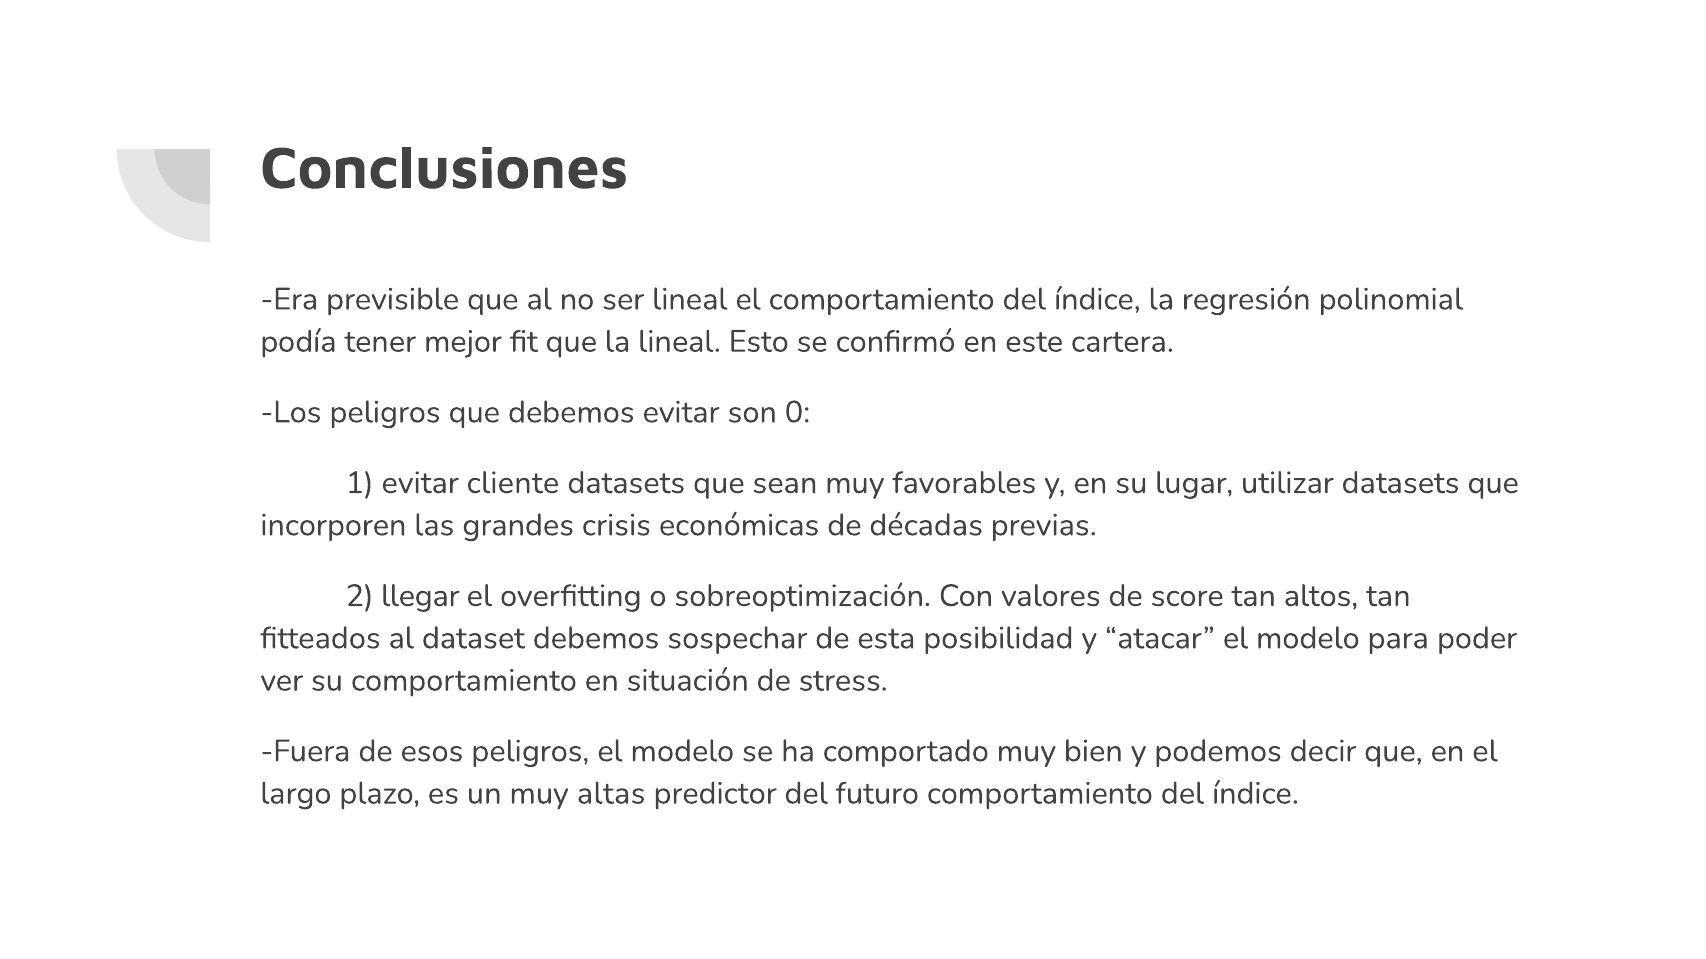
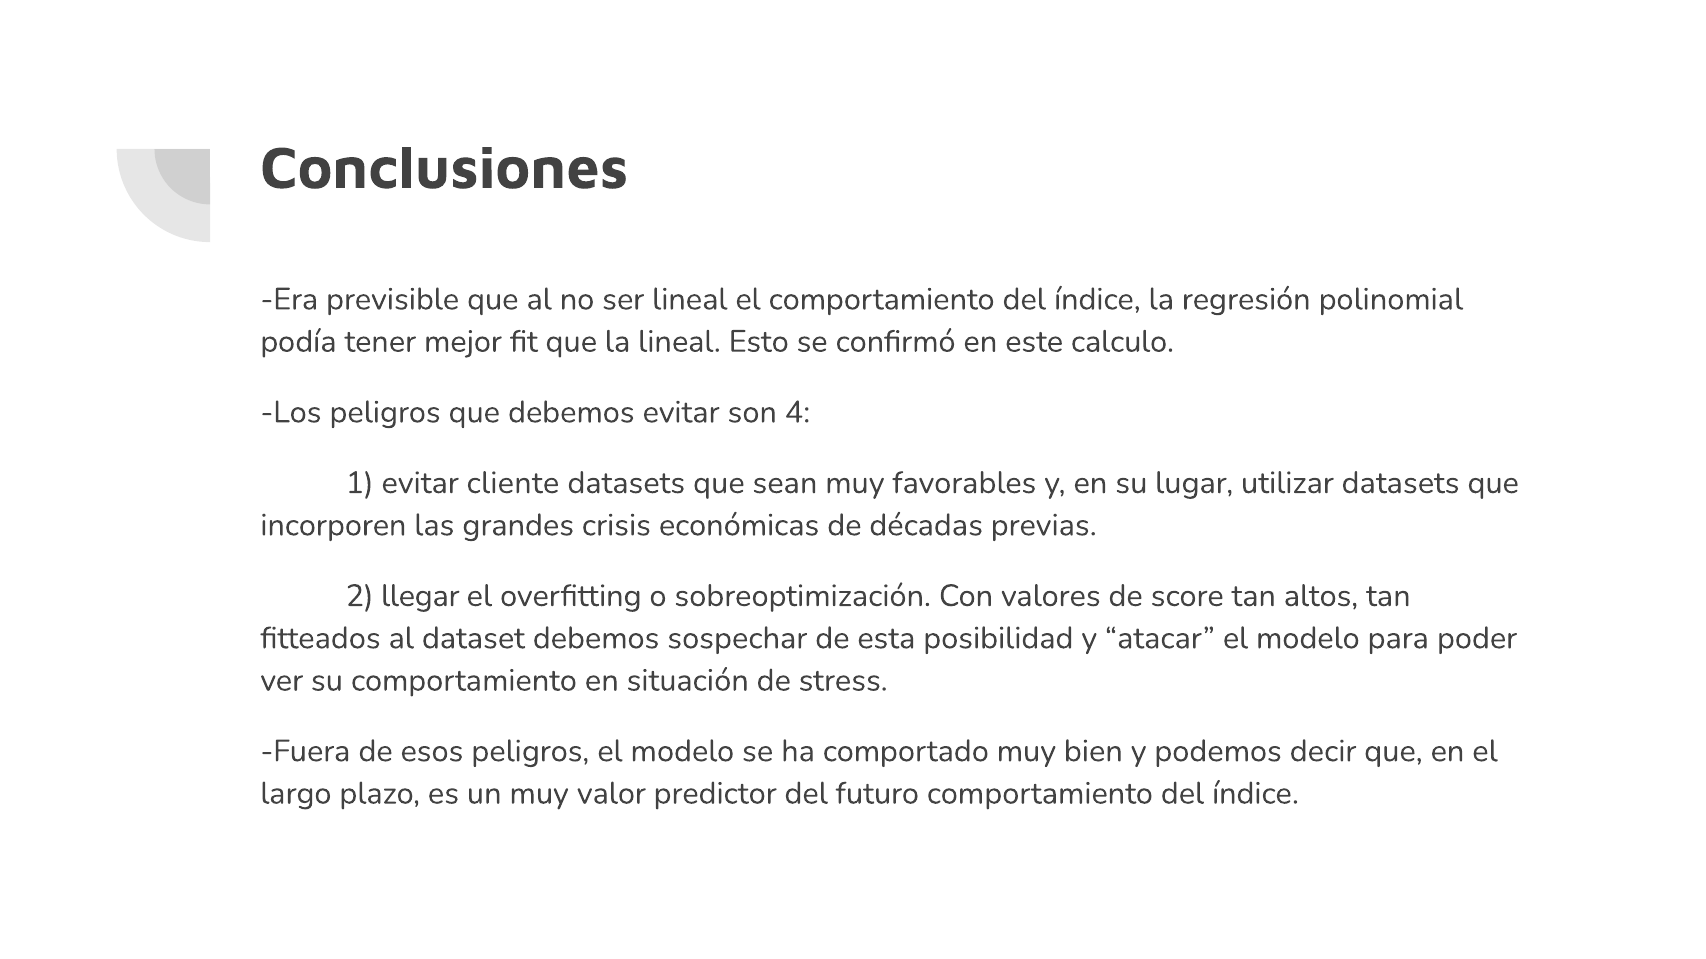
cartera: cartera -> calculo (1122, 342)
0: 0 -> 4 (797, 412)
altas: altas -> valor (611, 794)
